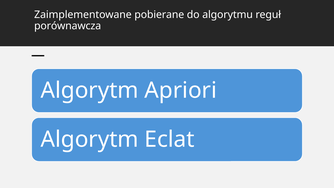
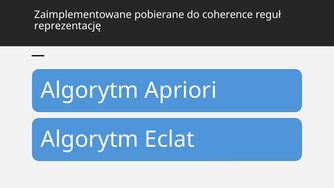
algorytmu: algorytmu -> coherence (228, 15)
porównawcza: porównawcza -> reprezentację (68, 26)
